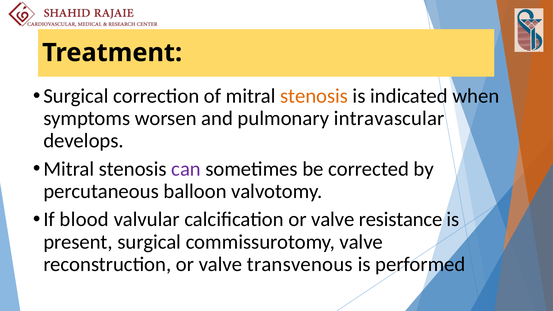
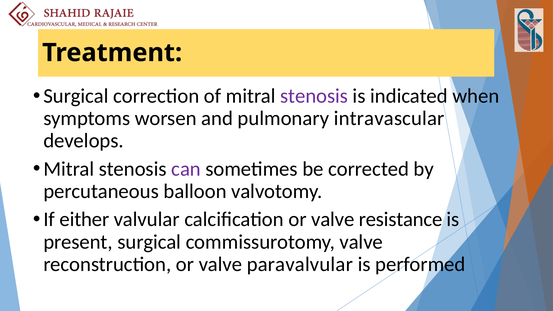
stenosis colour: orange -> purple (314, 96)
blood: blood -> either (84, 219)
transvenous: transvenous -> paravalvular (300, 264)
